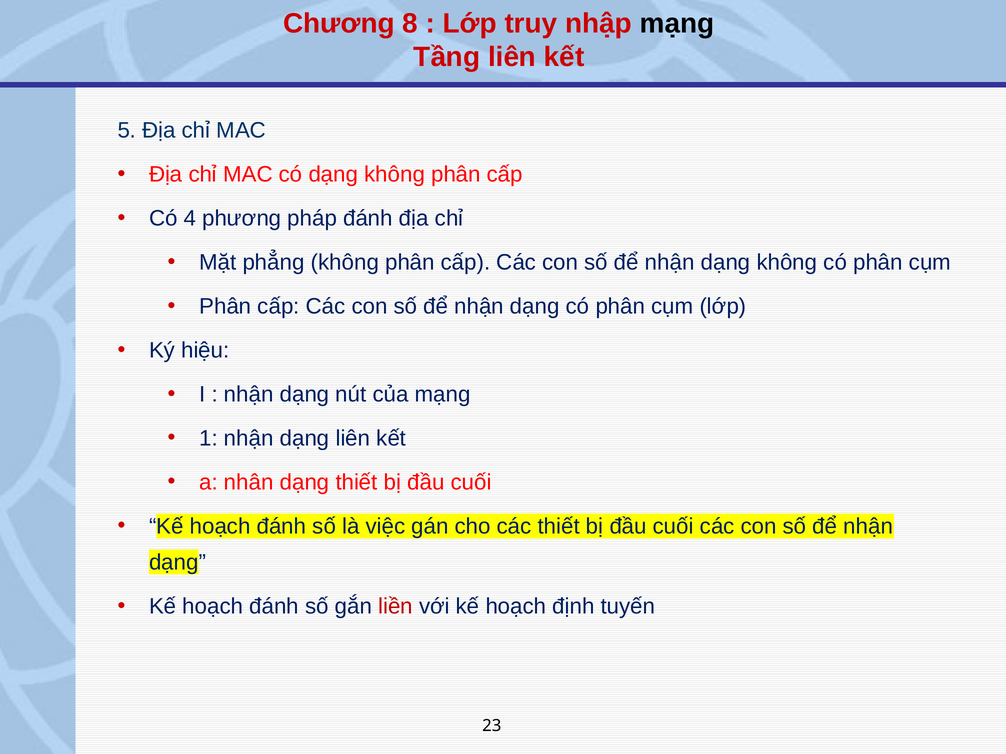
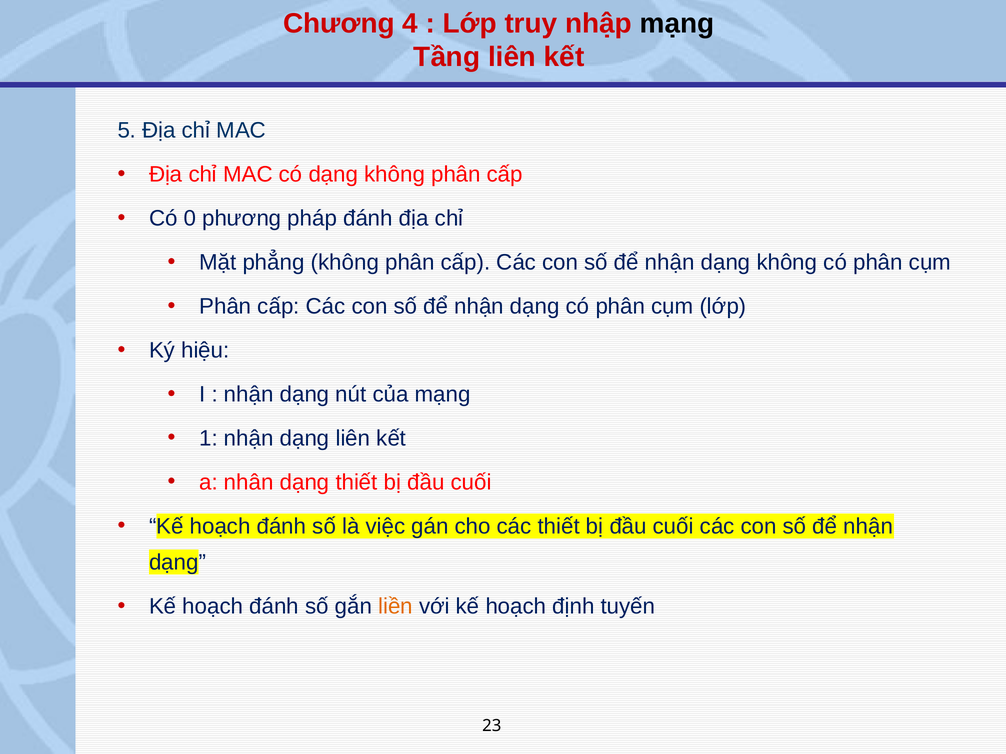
8: 8 -> 4 (410, 24)
4: 4 -> 0 (190, 219)
liền colour: red -> orange (396, 607)
